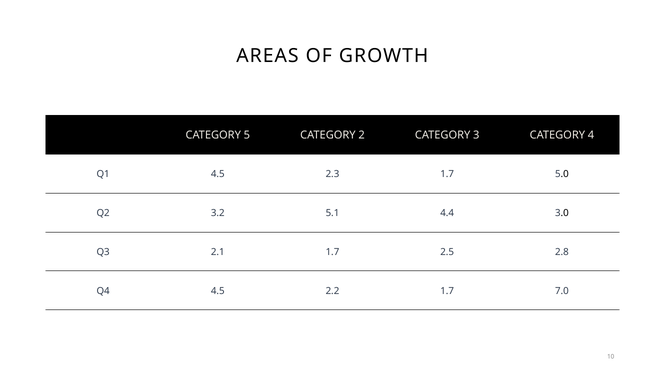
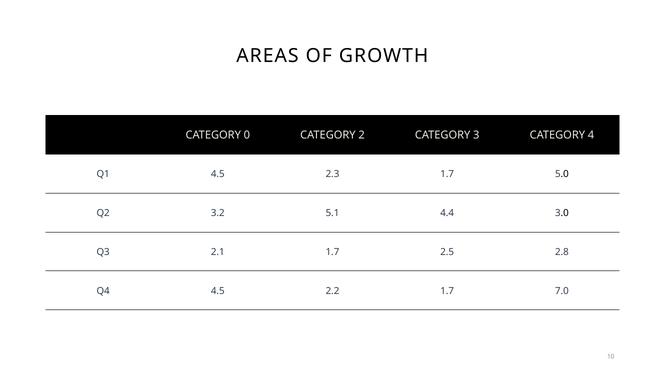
CATEGORY 5: 5 -> 0 (247, 135)
